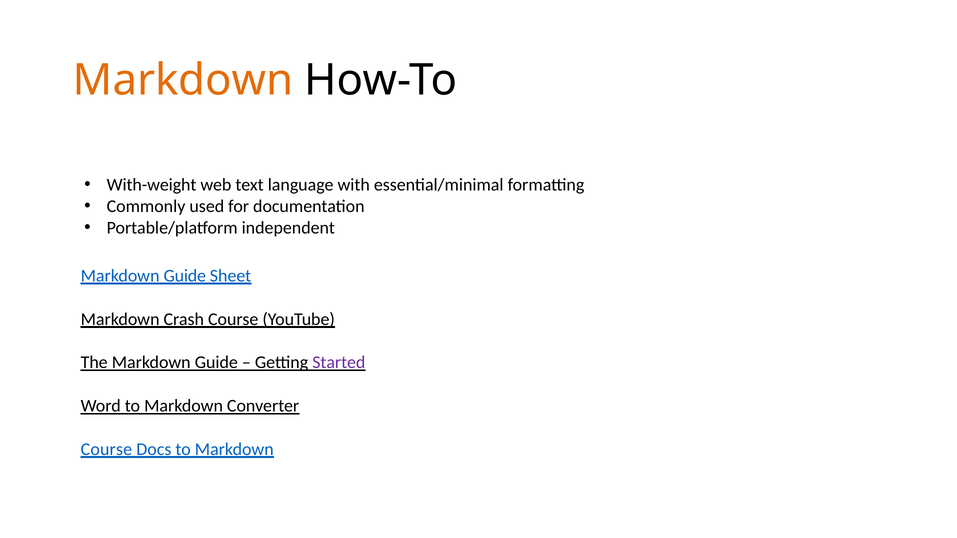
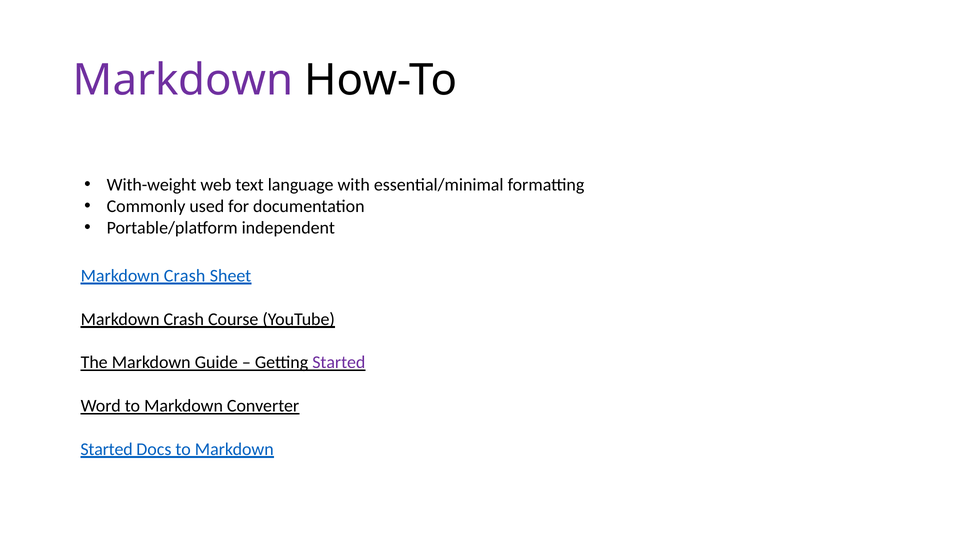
Markdown colour: orange -> purple (183, 80)
Guide: Guide -> Crash (185, 276)
Course: Course -> Started (107, 450)
